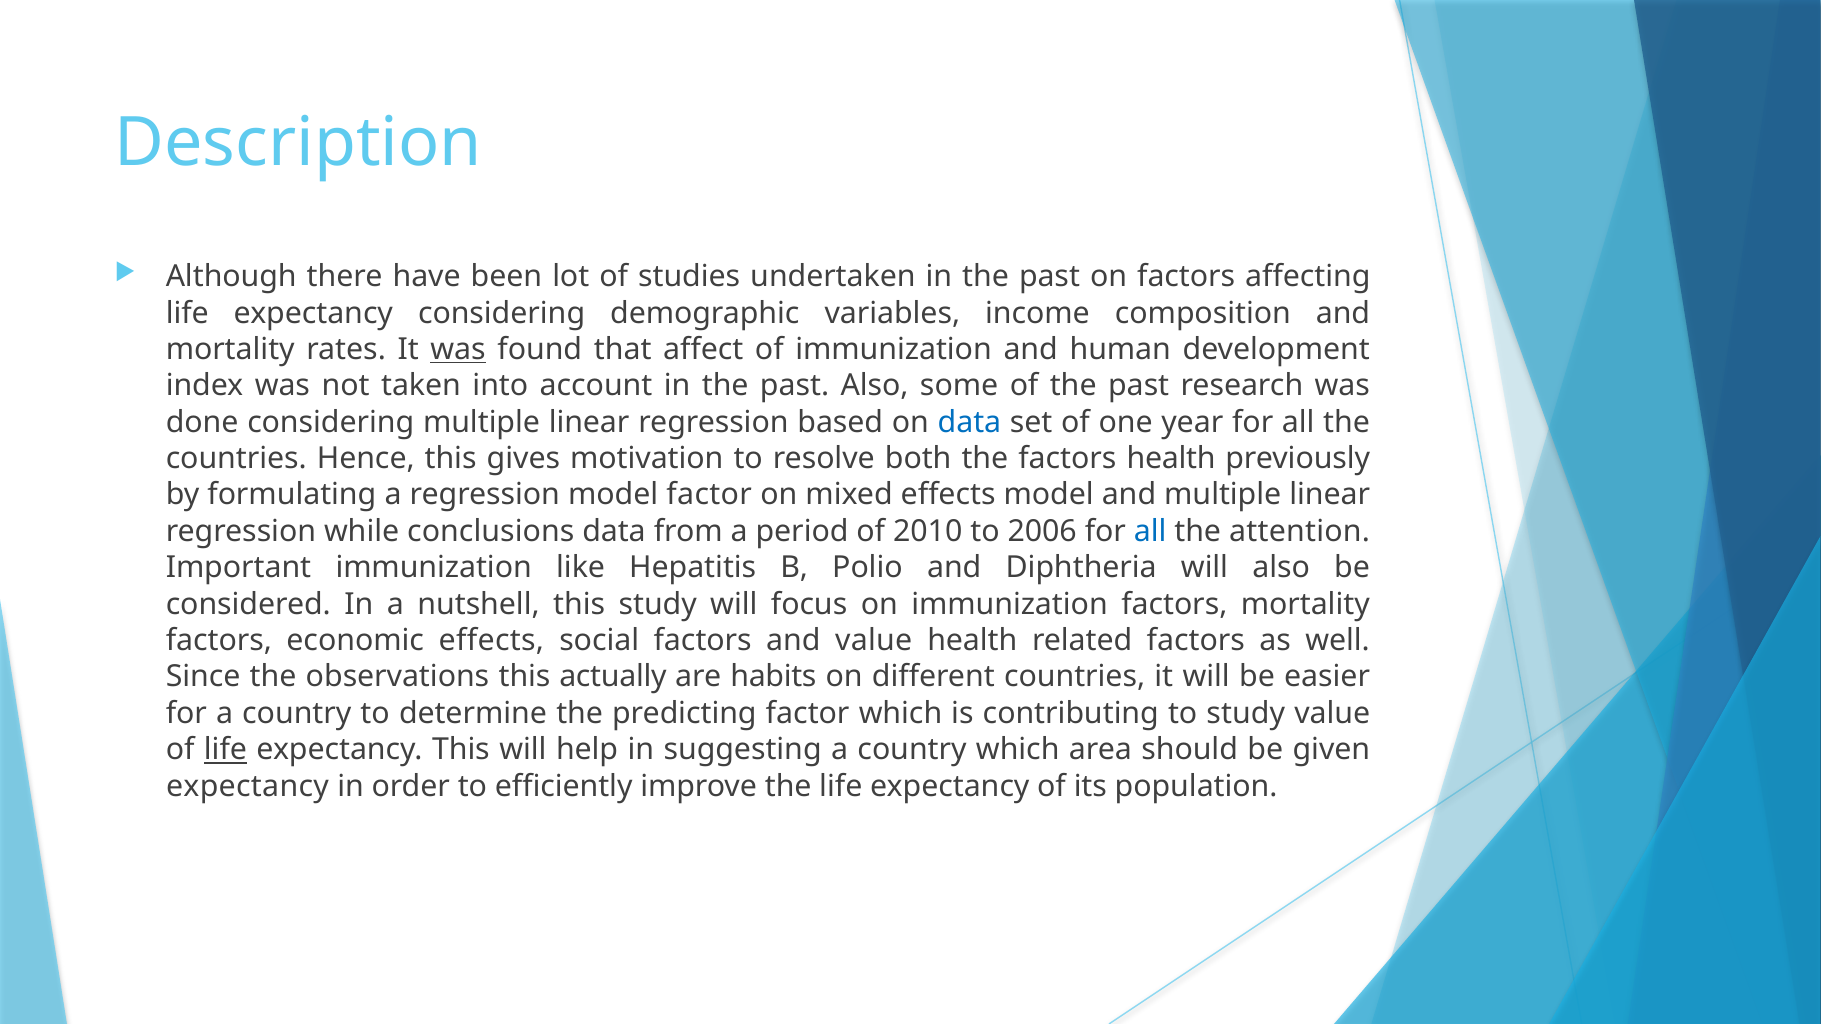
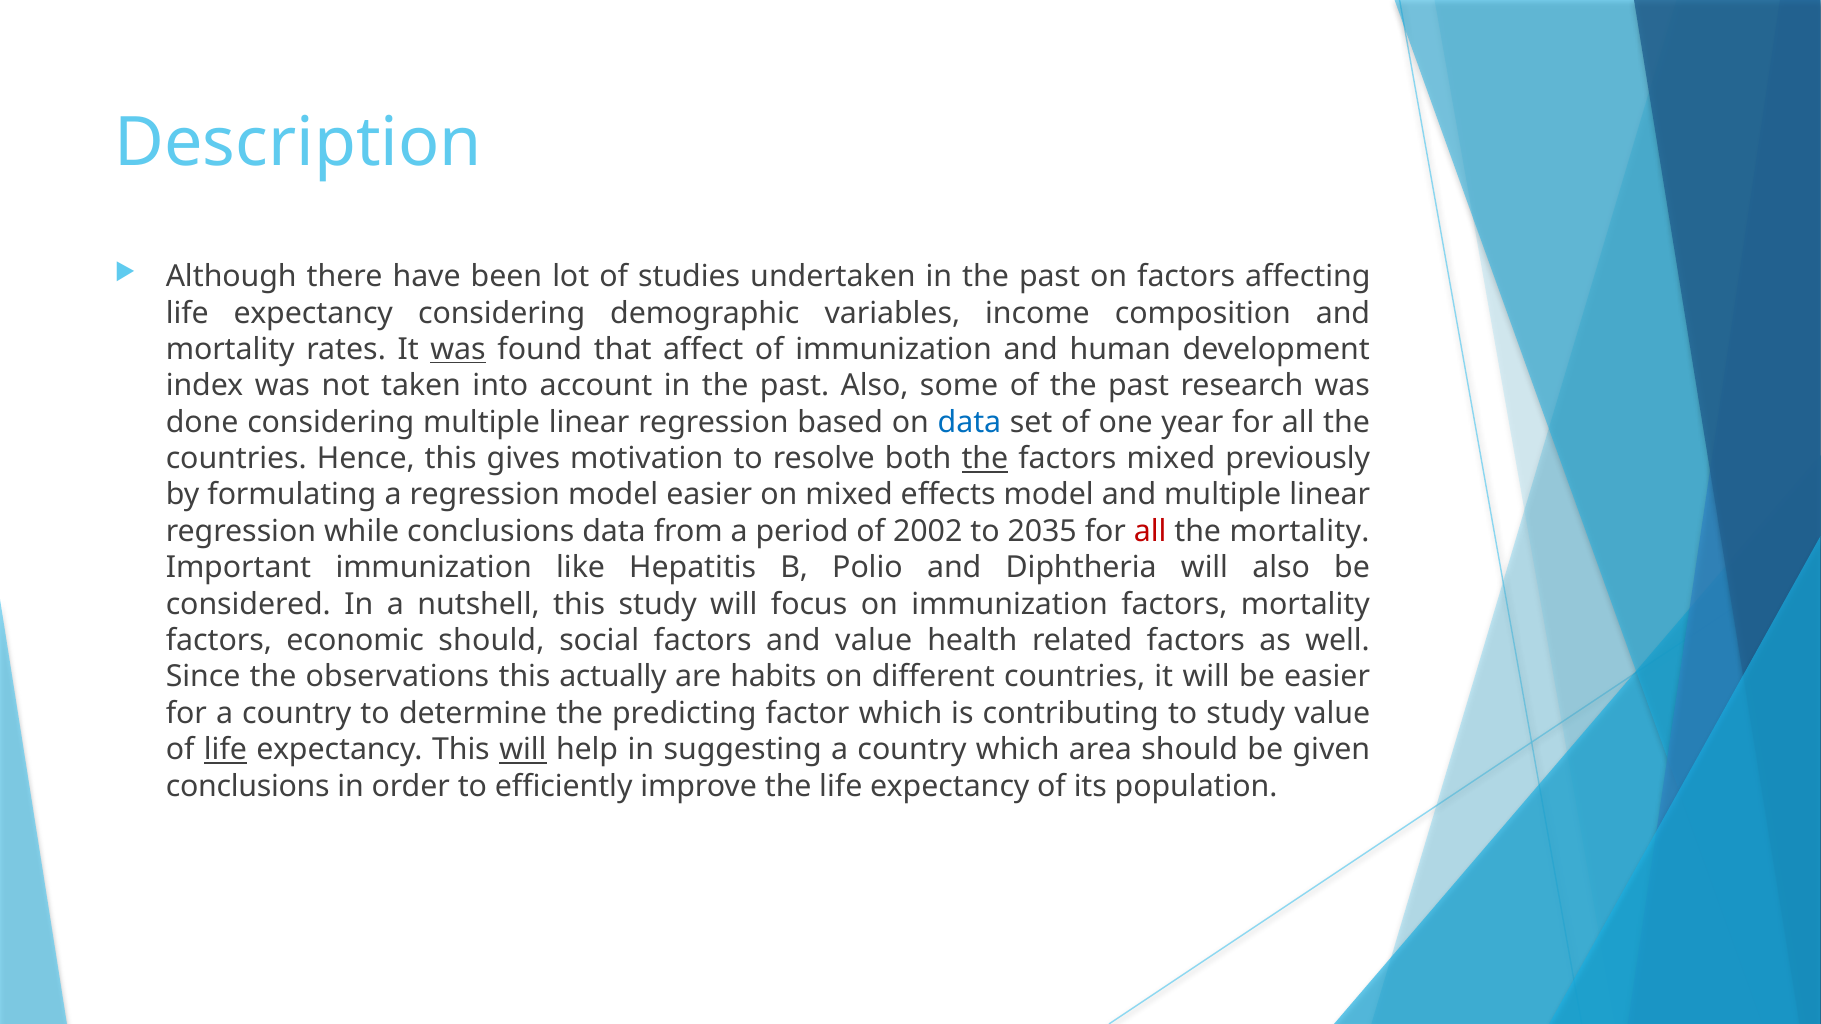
the underline: none -> present (985, 459)
factors health: health -> mixed (1171, 459)
model factor: factor -> easier (709, 495)
2010: 2010 -> 2002 (928, 532)
2006: 2006 -> 2035 (1042, 532)
all colour: blue -> red (1150, 532)
the attention: attention -> mortality (1300, 532)
economic effects: effects -> should (491, 641)
will underline: none -> present (523, 750)
expectancy: expectancy -> conclusions (248, 786)
